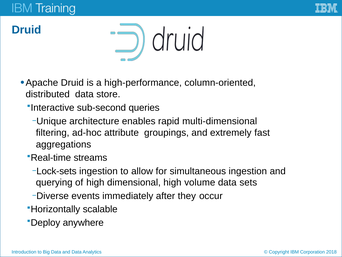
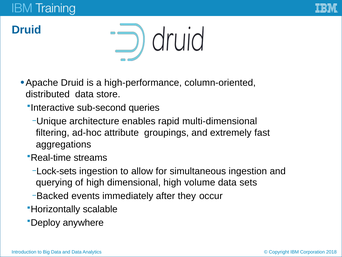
Diverse: Diverse -> Backed (53, 195)
